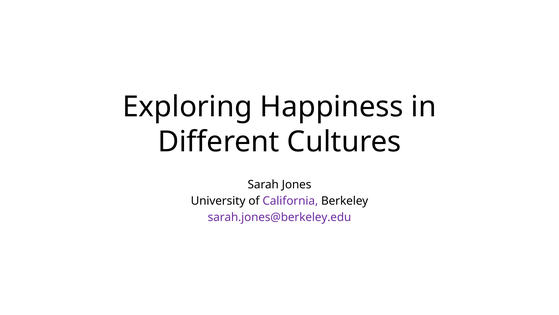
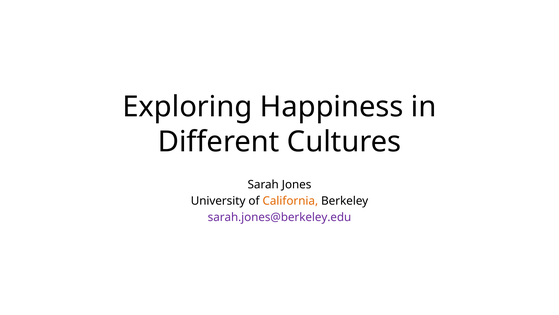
California colour: purple -> orange (290, 201)
